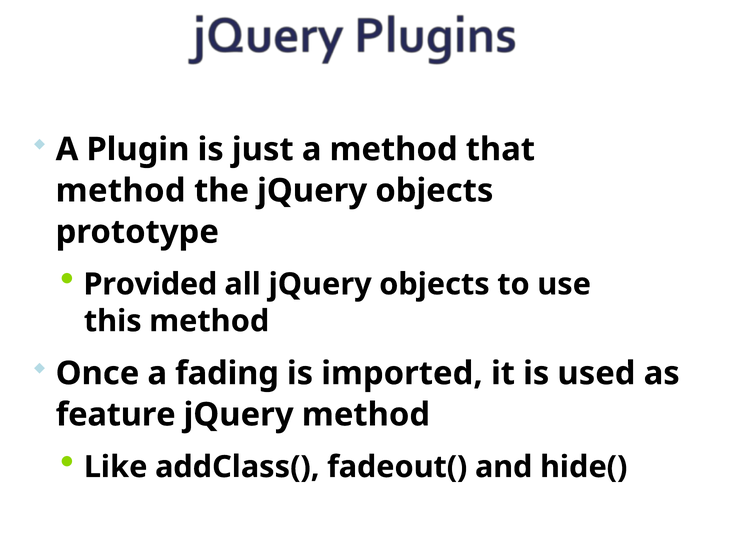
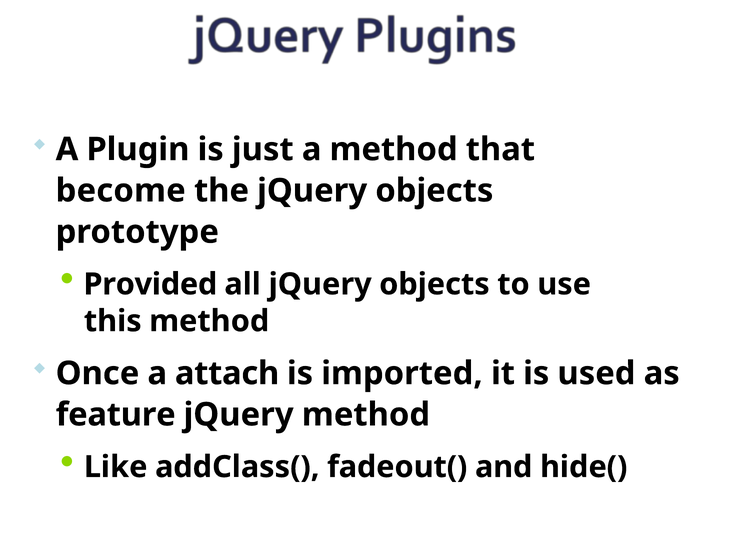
method: method -> become (121, 191)
fading: fading -> attach (227, 374)
